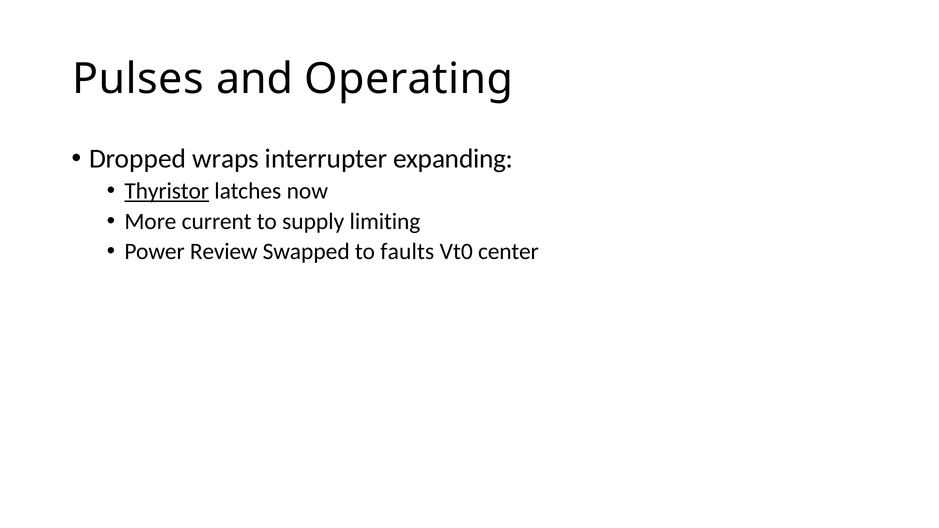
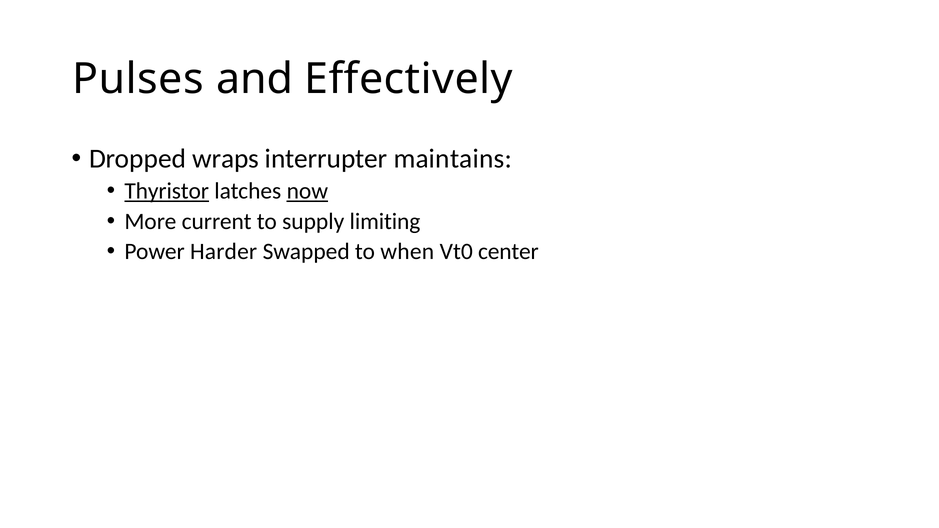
Operating: Operating -> Effectively (409, 79)
expanding: expanding -> maintains (453, 159)
now underline: none -> present (307, 191)
Review: Review -> Harder (224, 252)
faults: faults -> when (407, 252)
